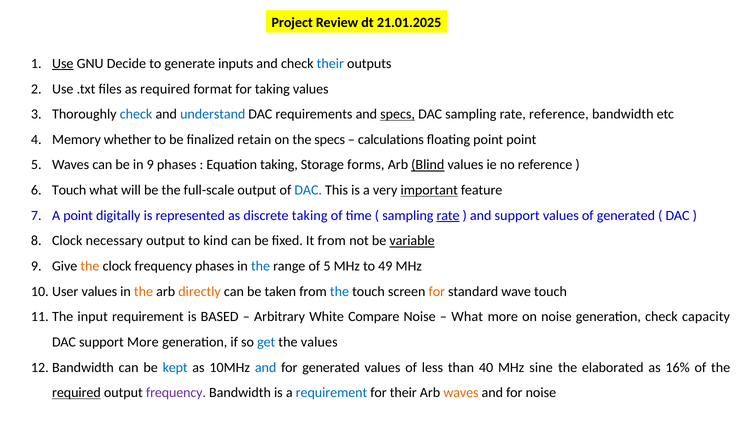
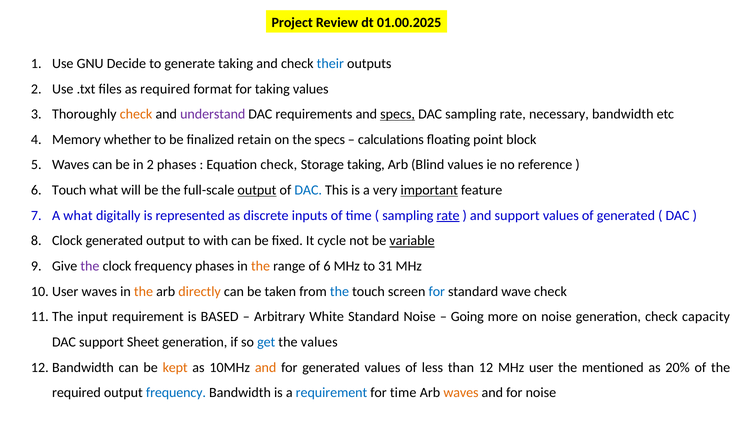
21.01.2025: 21.01.2025 -> 01.00.2025 (409, 22)
Use underline: present -> none (63, 63)
generate inputs: inputs -> taking (236, 63)
check colour: blue -> orange (136, 114)
understand colour: blue -> purple (213, 114)
rate reference: reference -> necessary (559, 114)
point point: point -> block (521, 139)
in 9: 9 -> 2 (150, 165)
Equation taking: taking -> check (279, 165)
Storage forms: forms -> taking (366, 165)
Blind underline: present -> none (428, 165)
output underline: none -> present (257, 190)
A point: point -> what (78, 215)
discrete taking: taking -> inputs (310, 215)
Clock necessary: necessary -> generated (114, 240)
kind: kind -> with (216, 240)
It from: from -> cycle (332, 240)
the colour: orange -> purple (90, 266)
the colour: blue -> orange (261, 266)
of 5: 5 -> 6 (327, 266)
49: 49 -> 31 (385, 266)
values: values -> waves (99, 291)
for colour: orange -> blue (437, 291)
wave touch: touch -> check (550, 291)
White Compare: Compare -> Standard (374, 316)
What: What -> Going (467, 316)
support More: More -> Sheet (143, 342)
kept colour: blue -> orange (175, 367)
and colour: blue -> orange (266, 367)
40: 40 -> 12 (486, 367)
sine: sine -> user (541, 367)
elaborated: elaborated -> mentioned (613, 367)
16%: 16% -> 20% (678, 367)
required underline: present -> none (76, 392)
frequency colour: purple -> blue (176, 392)
for their: their -> time (403, 392)
